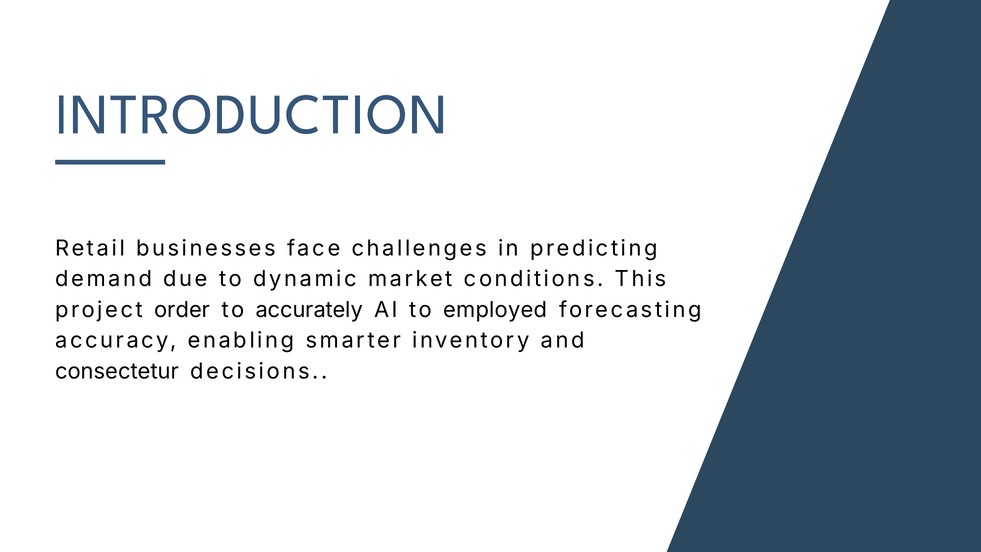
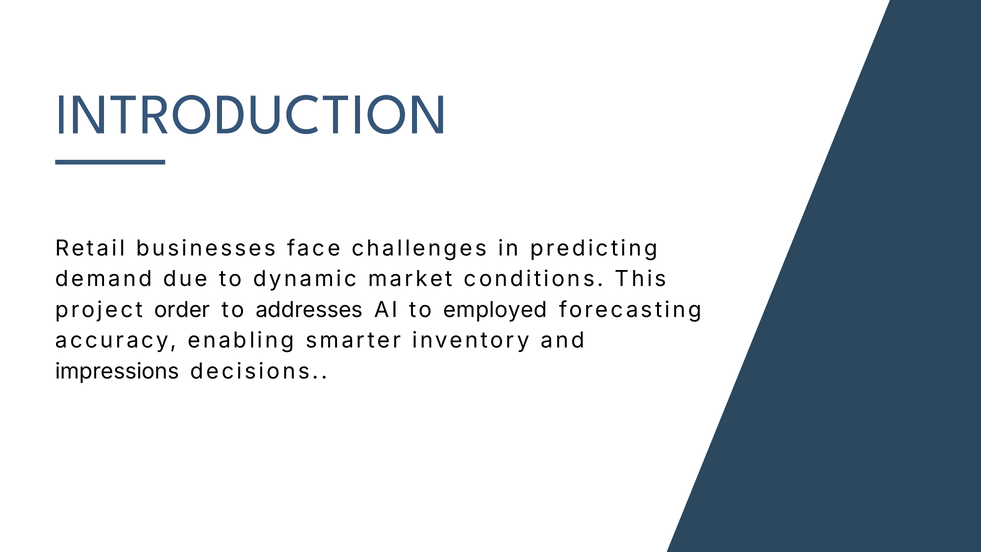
accurately: accurately -> addresses (309, 310)
consectetur: consectetur -> impressions (117, 371)
